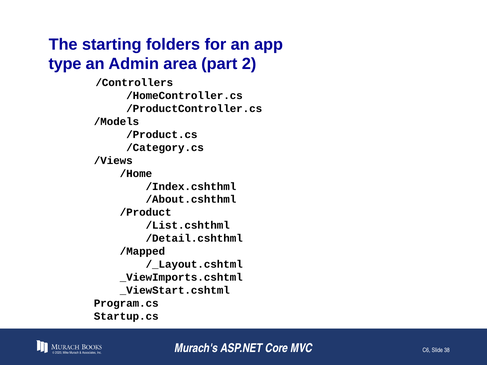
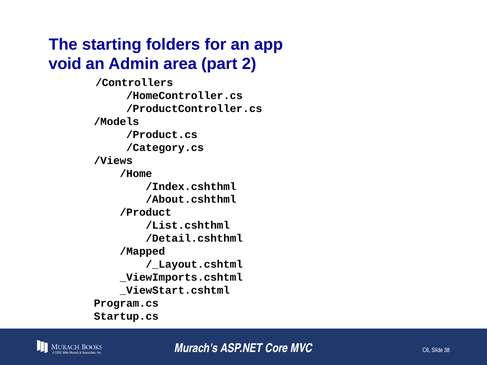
type: type -> void (65, 64)
